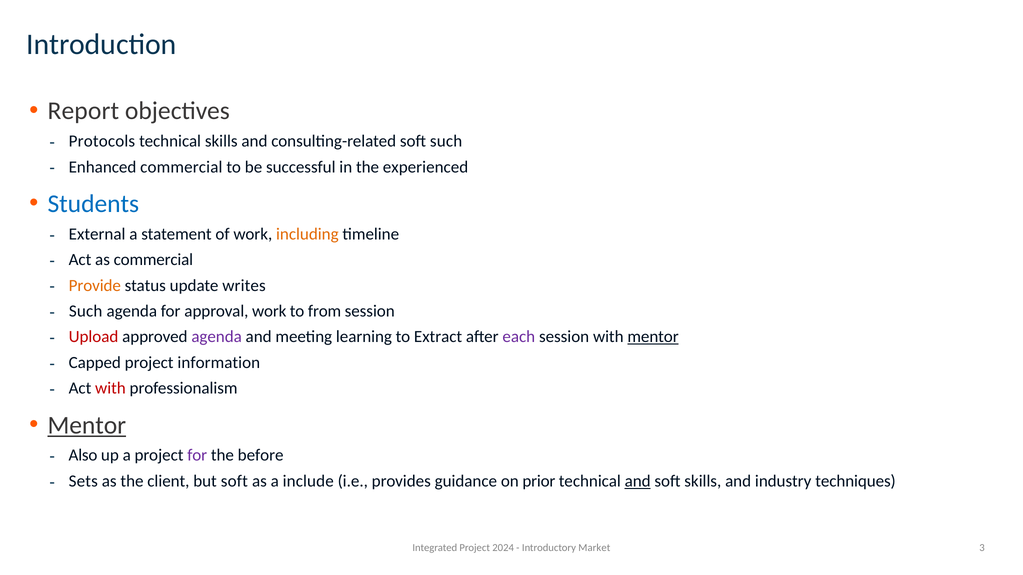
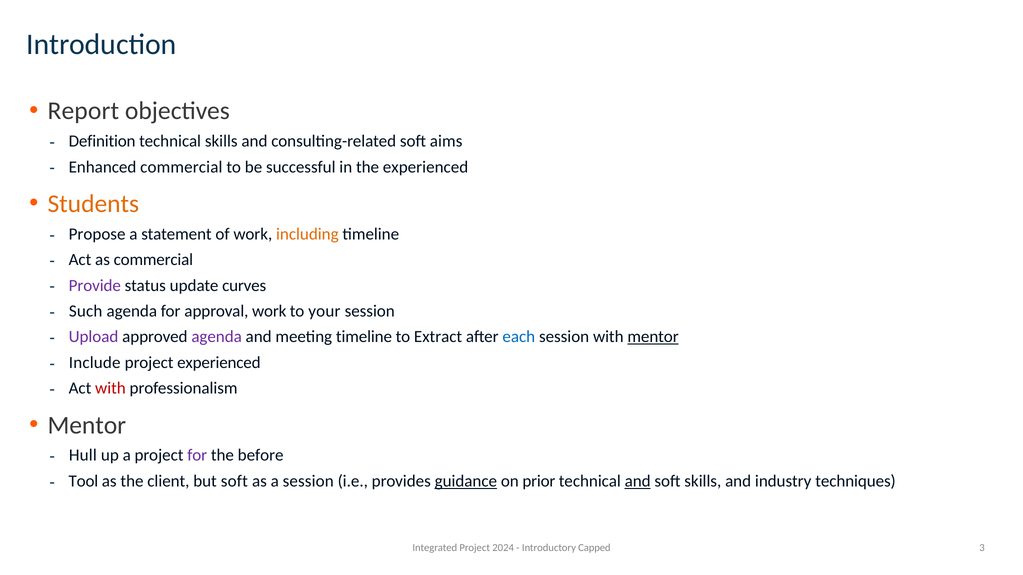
Protocols: Protocols -> Definition (102, 141)
soft such: such -> aims (446, 141)
Students colour: blue -> orange (93, 204)
External: External -> Propose (97, 234)
Provide colour: orange -> purple (95, 286)
writes: writes -> curves (244, 286)
from: from -> your (324, 311)
Upload colour: red -> purple (94, 337)
meeting learning: learning -> timeline (364, 337)
each colour: purple -> blue (519, 337)
Capped: Capped -> Include (95, 363)
project information: information -> experienced (219, 363)
Mentor underline: present -> none (87, 425)
Also: Also -> Hull (83, 456)
Sets: Sets -> Tool (83, 481)
a include: include -> session (308, 481)
guidance underline: none -> present (466, 481)
Market: Market -> Capped (594, 548)
